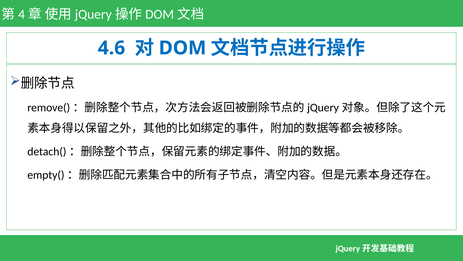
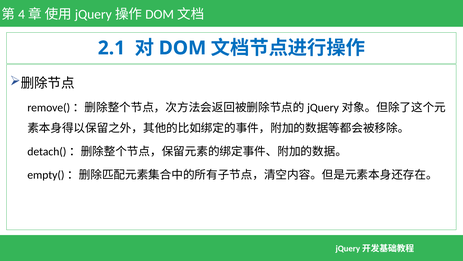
4.6: 4.6 -> 2.1 (111, 48)
